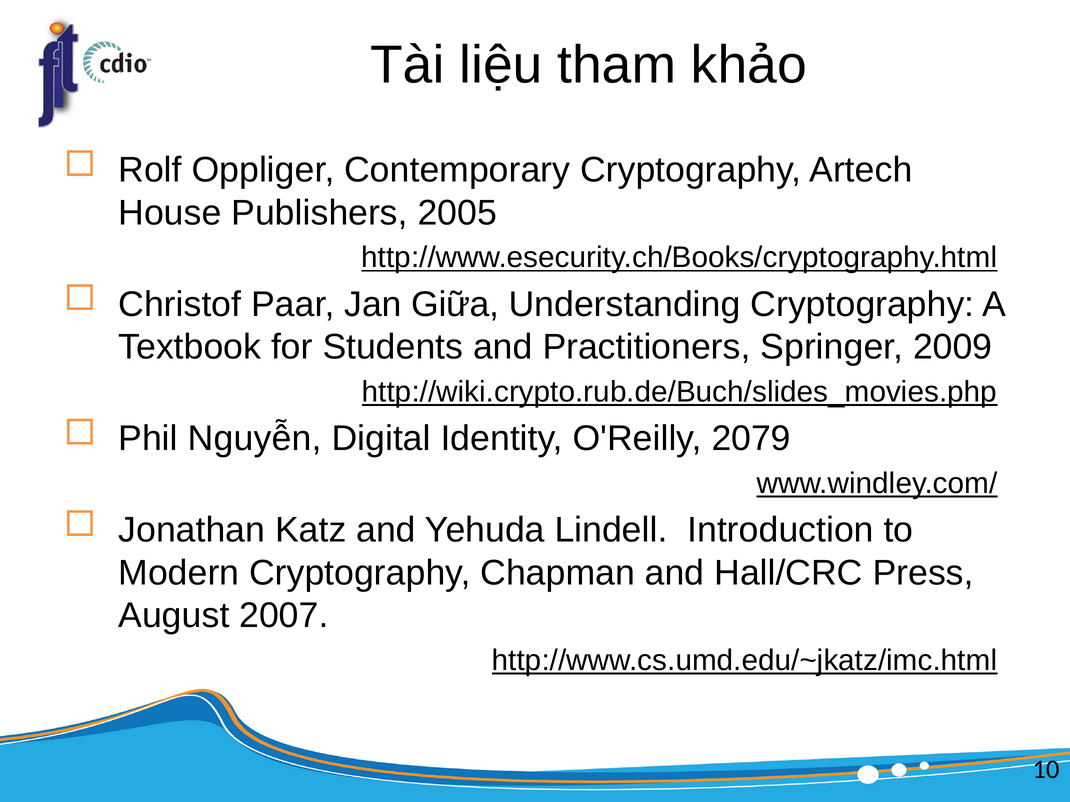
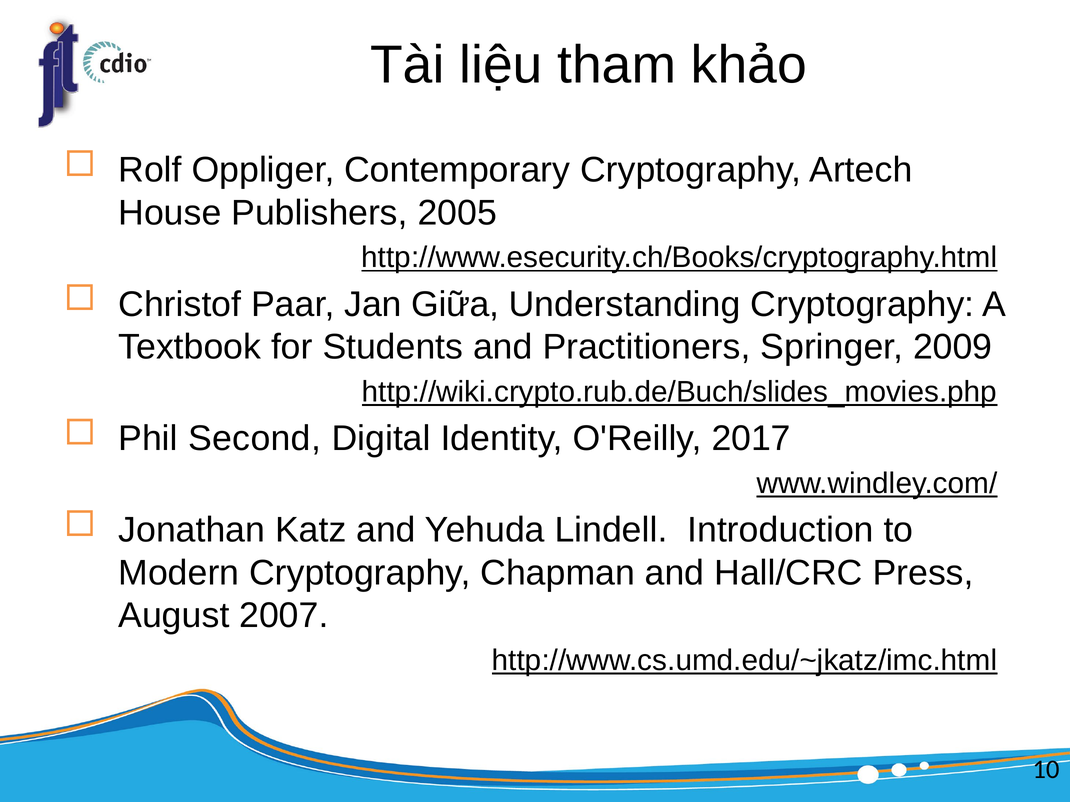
Nguyễn: Nguyễn -> Second (255, 439)
2079: 2079 -> 2017 (751, 439)
